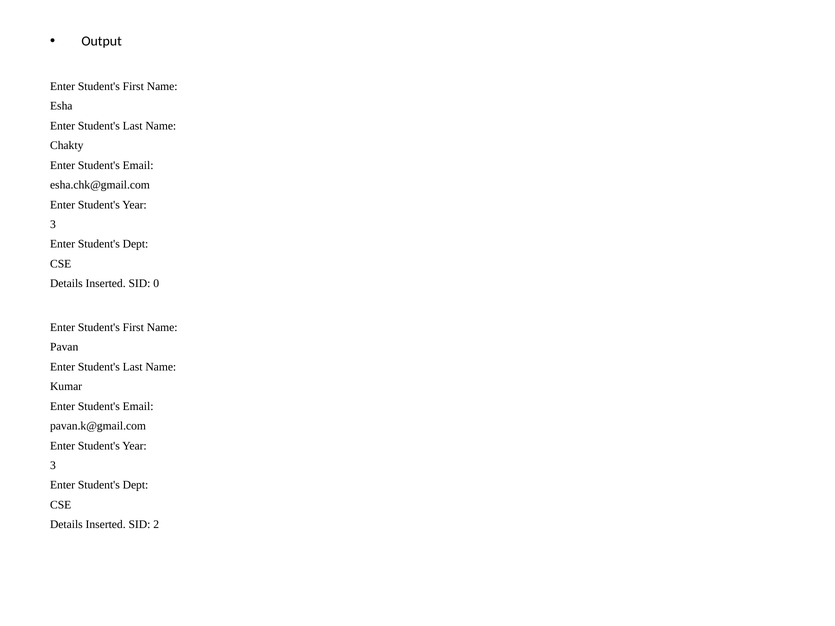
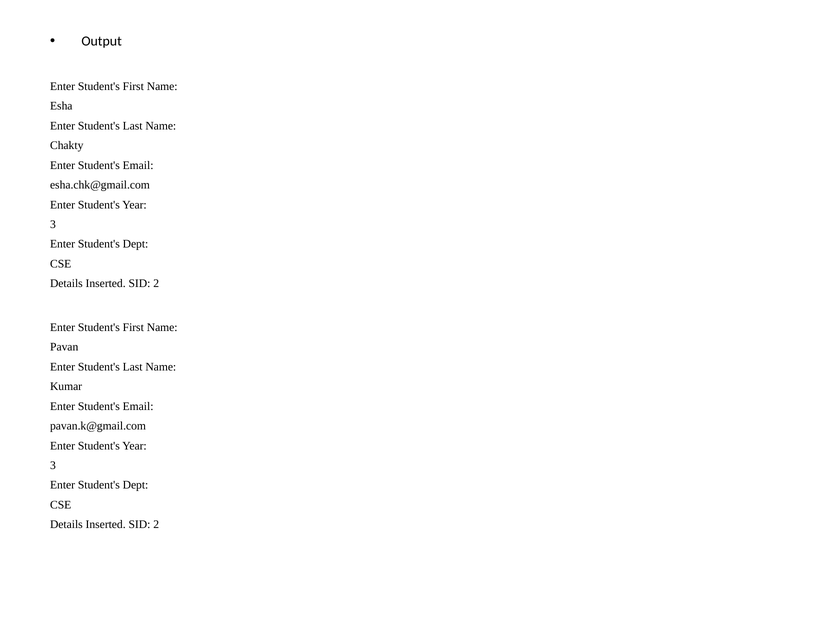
0: 0 -> 2 (156, 284)
